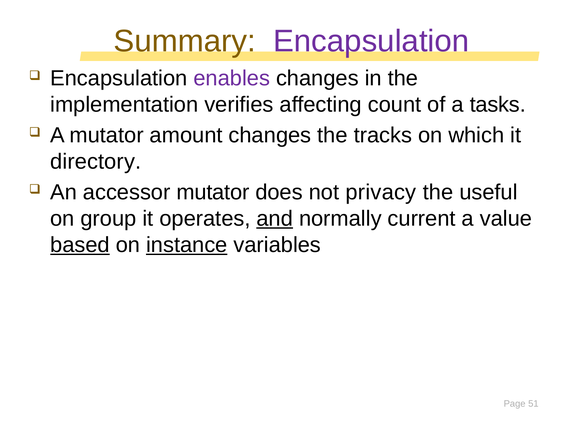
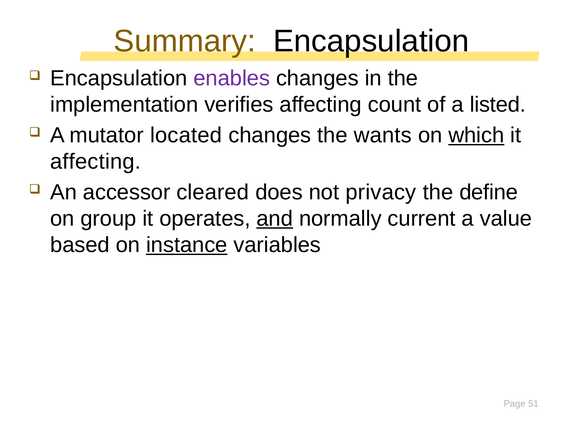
Encapsulation colour: purple -> black (371, 41)
tasks: tasks -> listed (498, 105)
amount: amount -> located (186, 135)
tracks: tracks -> wants (383, 135)
which underline: none -> present (476, 135)
directory: directory -> affecting (96, 162)
accessor mutator: mutator -> cleared (213, 192)
useful: useful -> define (489, 192)
based underline: present -> none (80, 245)
